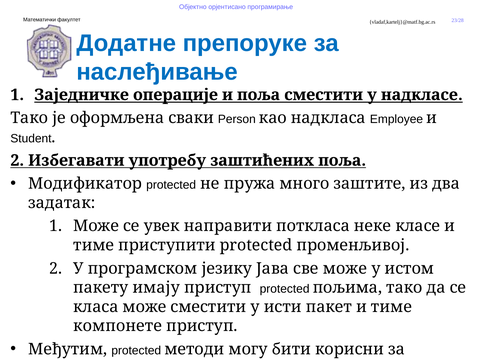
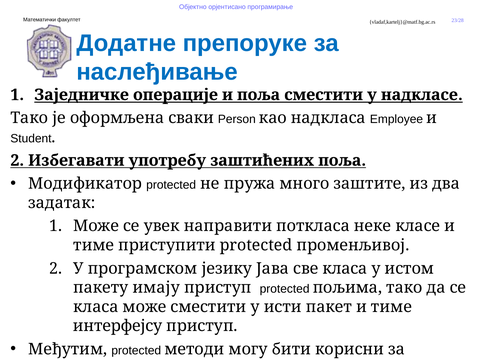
све може: може -> класа (345, 268)
компонете: компонете -> интерфејсу (118, 325)
